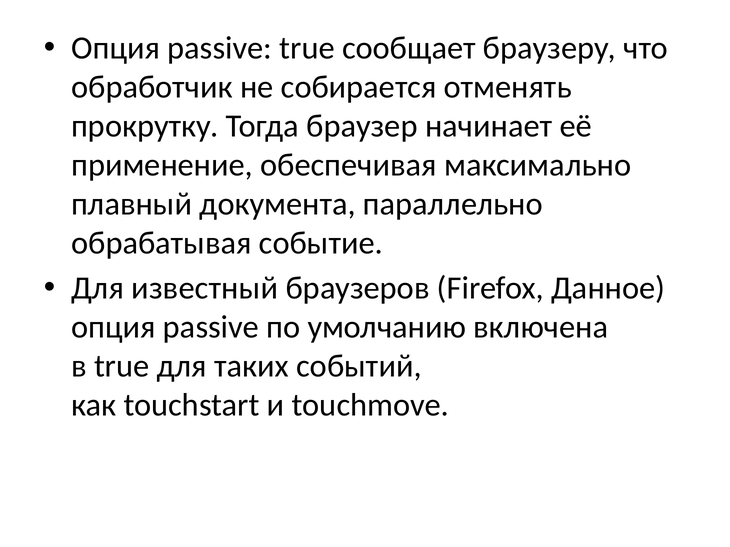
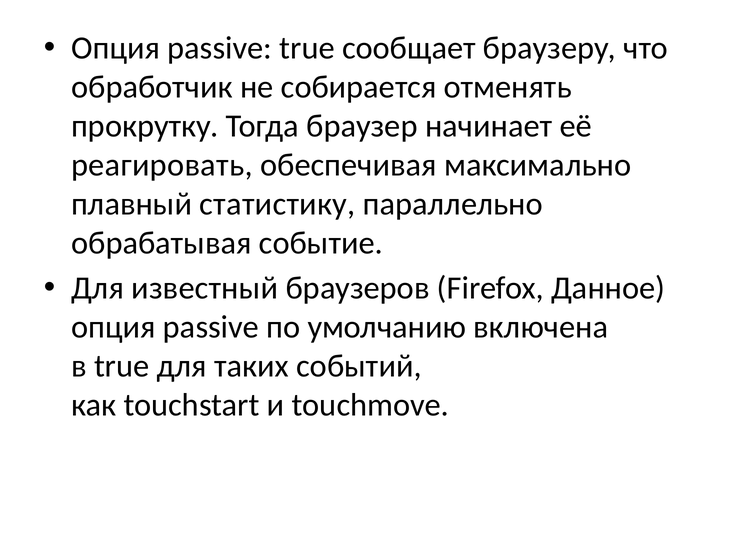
применение: применение -> реагировать (162, 165)
документа: документа -> статистику (277, 204)
